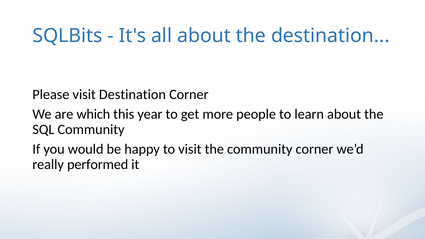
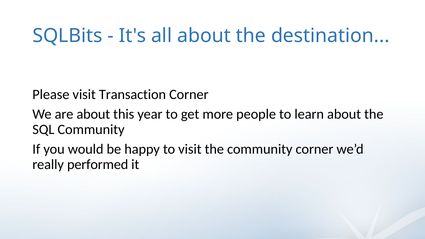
visit Destination: Destination -> Transaction (132, 94)
are which: which -> about (93, 114)
